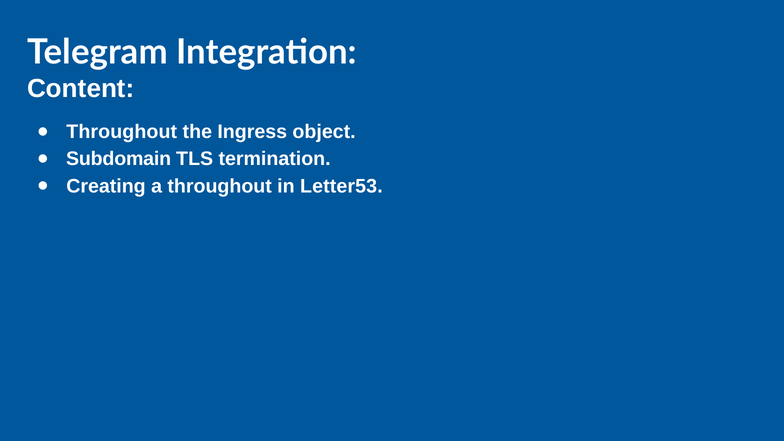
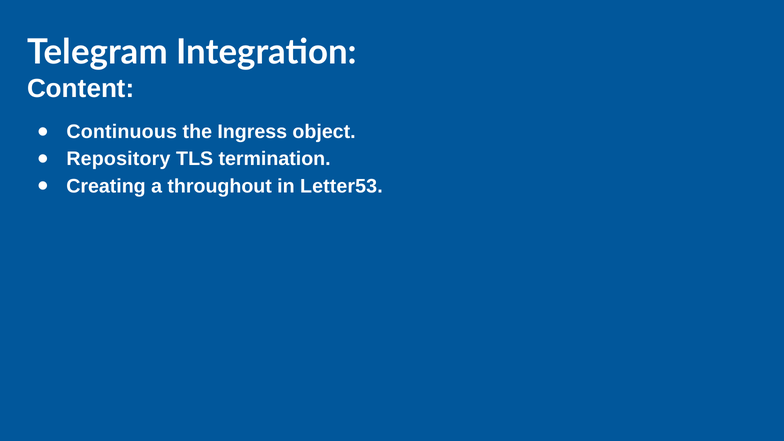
Throughout: Throughout -> Continuous (122, 132)
Subdomain: Subdomain -> Repository (118, 159)
